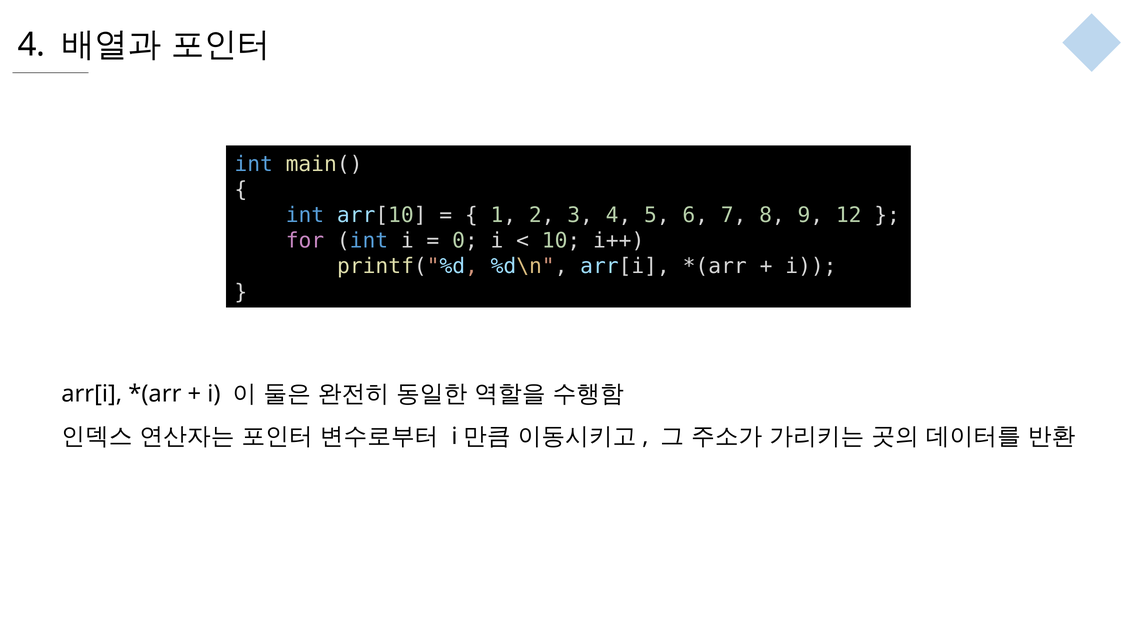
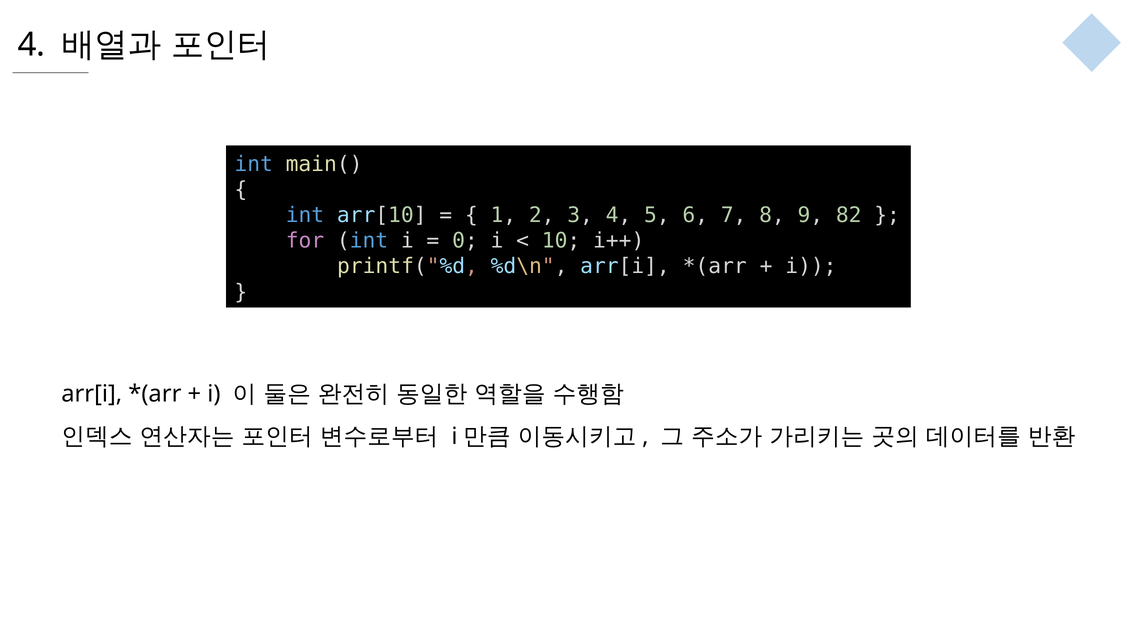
12: 12 -> 82 (849, 215)
